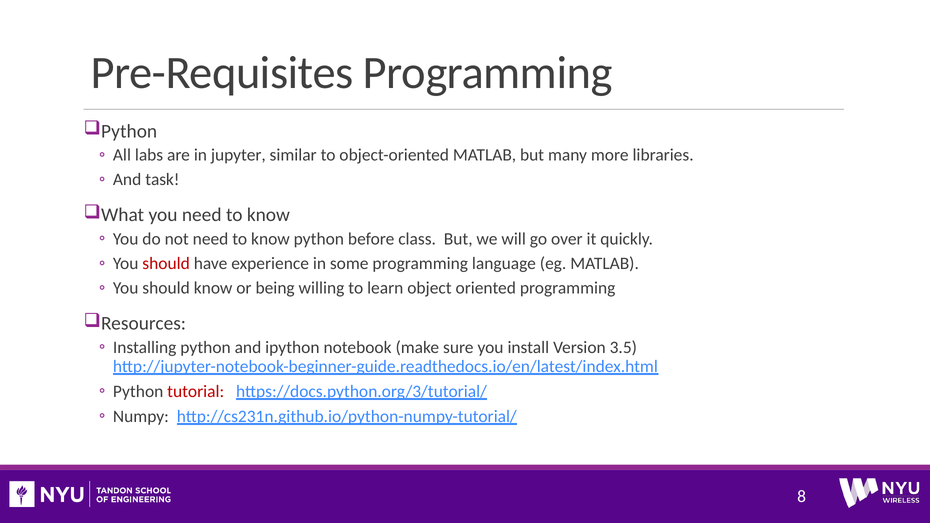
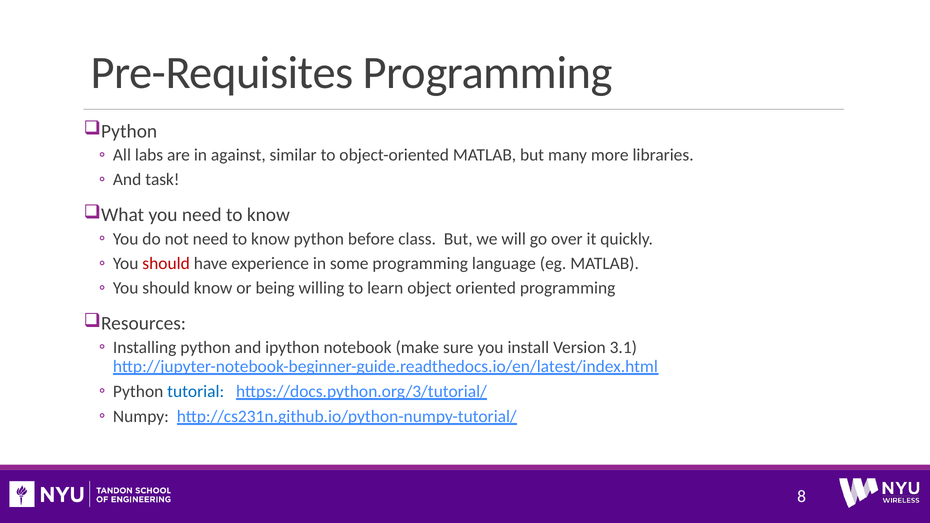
jupyter: jupyter -> against (238, 155)
3.5: 3.5 -> 3.1 (623, 347)
tutorial colour: red -> blue (196, 391)
